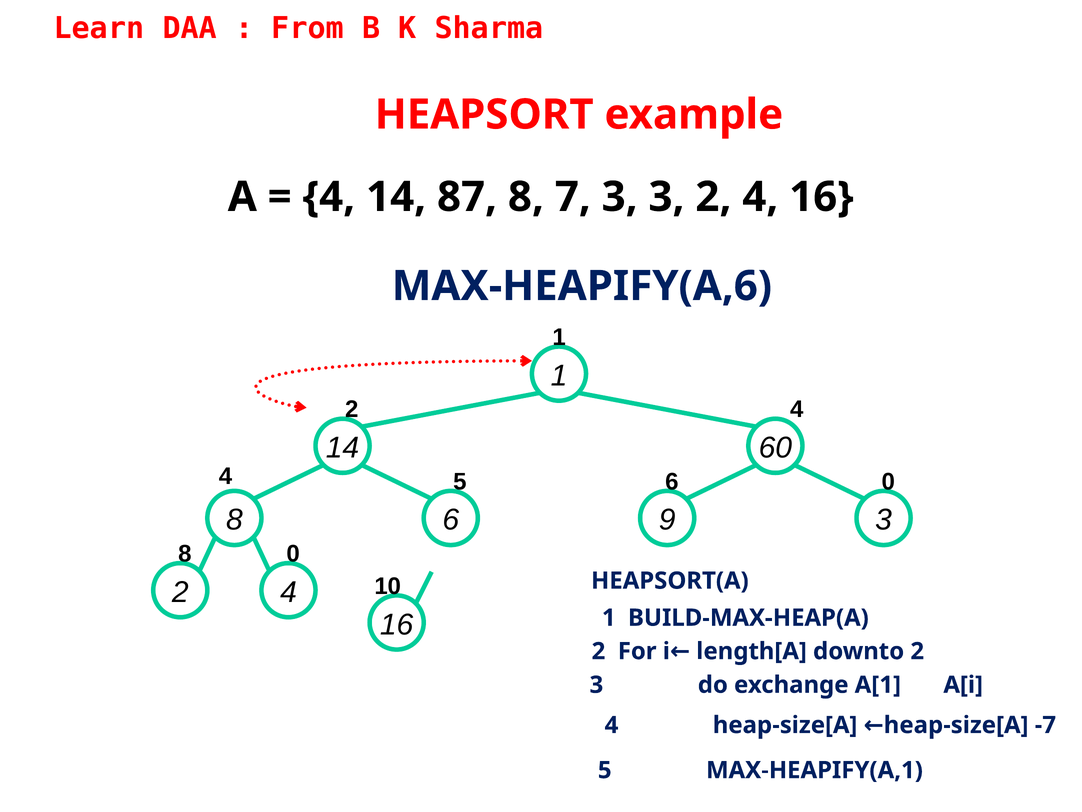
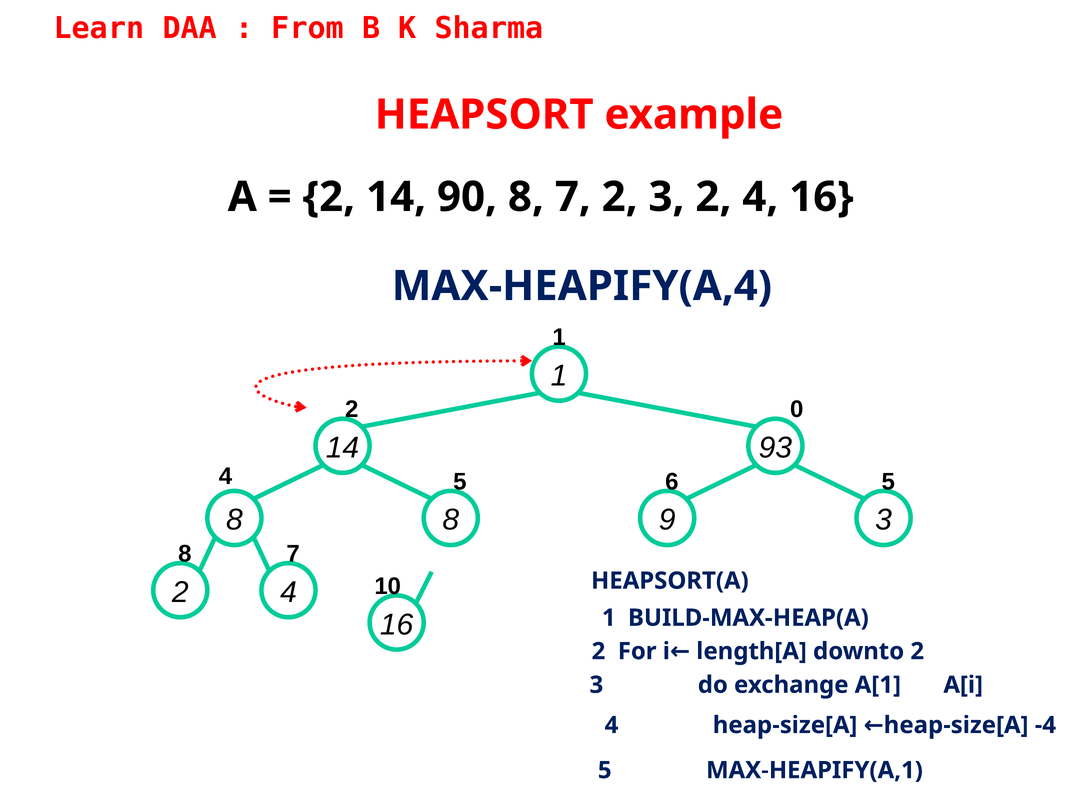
4: 4 -> 2 (329, 197)
87: 87 -> 90 (467, 197)
7 3: 3 -> 2 (620, 197)
MAX-HEAPIFY(A,6: MAX-HEAPIFY(A,6 -> MAX-HEAPIFY(A,4 (582, 286)
4: 4 -> 0 (797, 409)
60: 60 -> 93 (775, 448)
6 0: 0 -> 5 (888, 481)
8 6: 6 -> 8 (451, 520)
0: 0 -> 7 (293, 553)
-7: -7 -> -4 (1045, 725)
